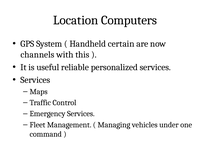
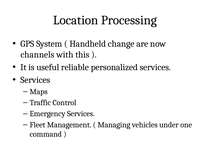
Computers: Computers -> Processing (129, 20)
certain: certain -> change (121, 44)
